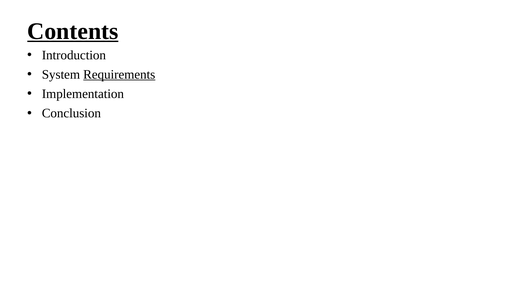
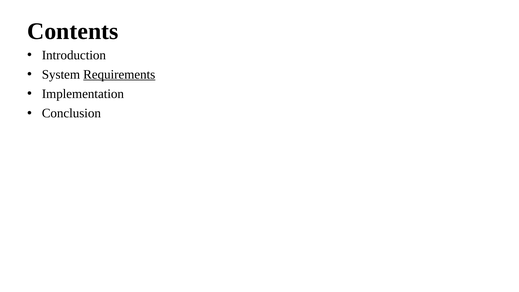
Contents underline: present -> none (73, 31)
